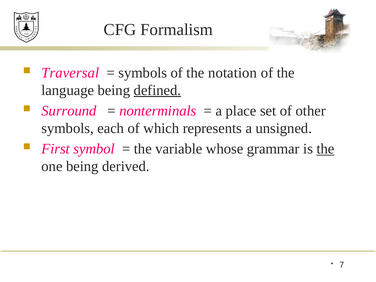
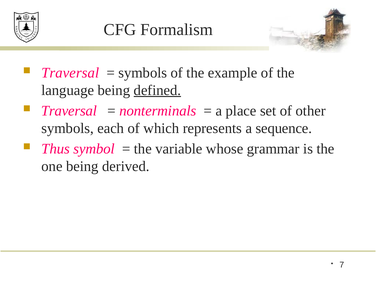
notation: notation -> example (233, 73)
Surround: Surround -> Traversal (69, 111)
unsigned: unsigned -> sequence (284, 128)
First: First -> Thus (56, 149)
the underline: present -> none (325, 149)
